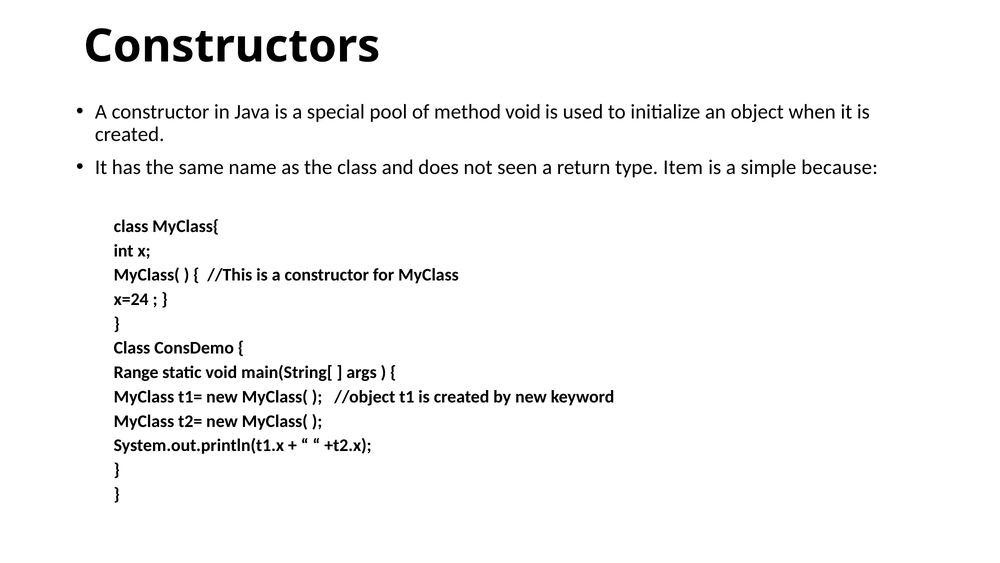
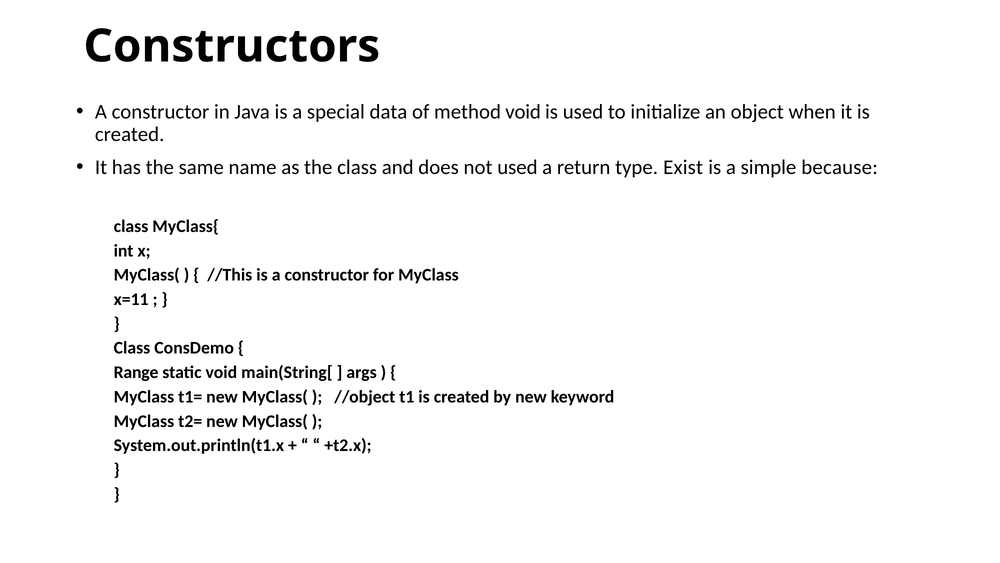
pool: pool -> data (388, 112)
not seen: seen -> used (517, 167)
Item: Item -> Exist (683, 167)
x=24: x=24 -> x=11 (131, 299)
